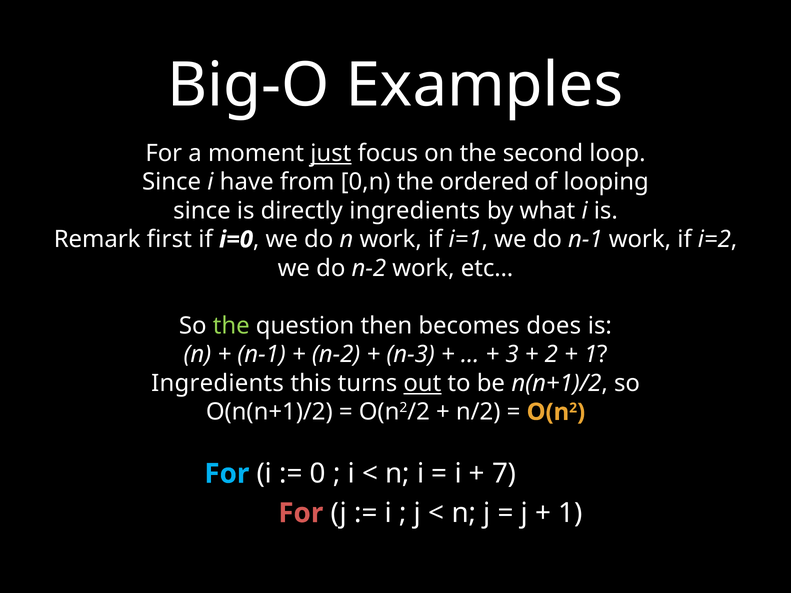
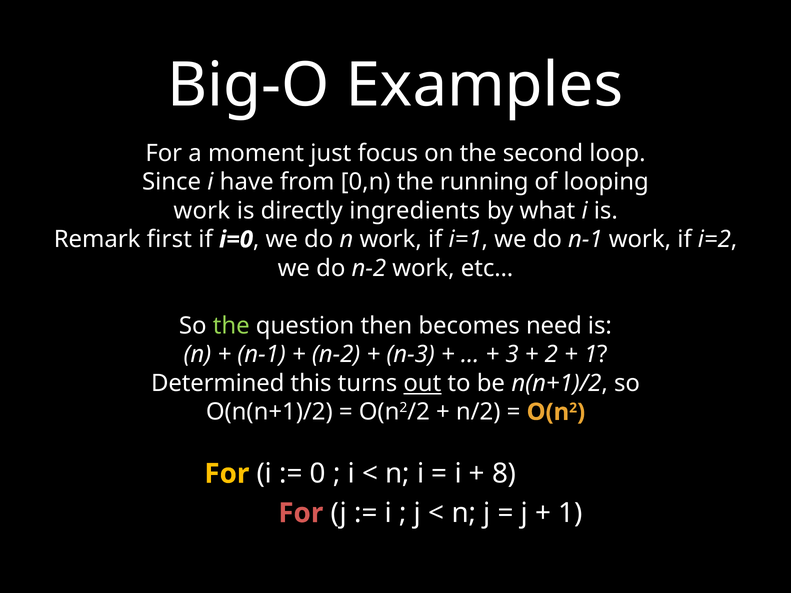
just underline: present -> none (331, 153)
ordered: ordered -> running (484, 182)
since: since -> work (202, 211)
does: does -> need (554, 326)
Ingredients: Ingredients -> Determined (218, 383)
For colour: light blue -> yellow (227, 474)
7: 7 -> 8 (504, 474)
